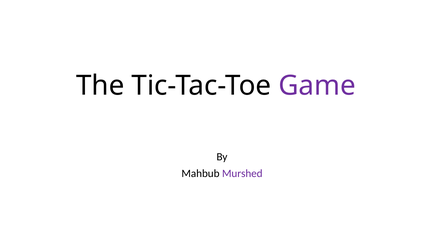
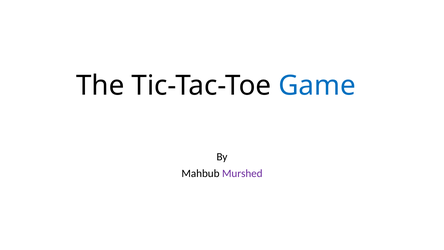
Game colour: purple -> blue (317, 86)
